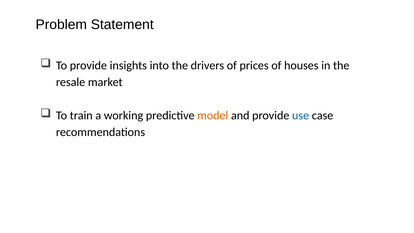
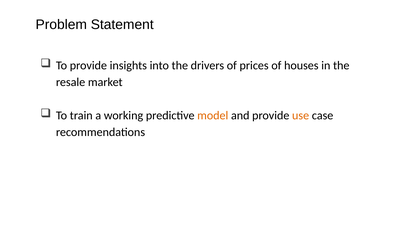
use colour: blue -> orange (301, 116)
